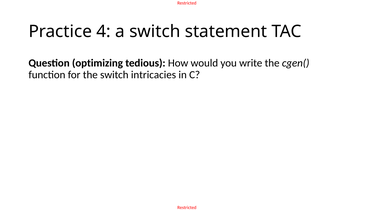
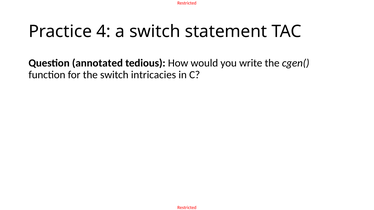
optimizing: optimizing -> annotated (97, 63)
